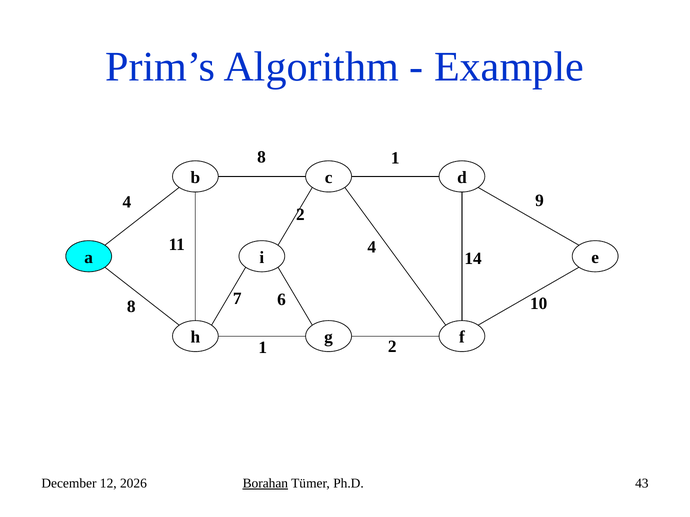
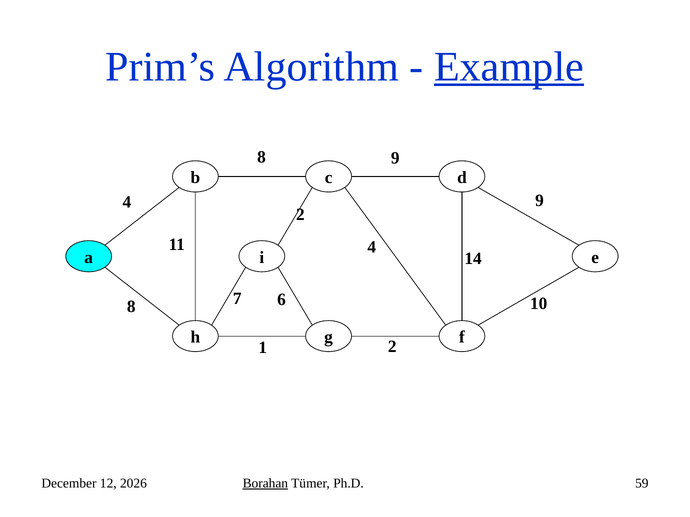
Example underline: none -> present (509, 67)
8 1: 1 -> 9 (395, 158)
43: 43 -> 59 (642, 484)
